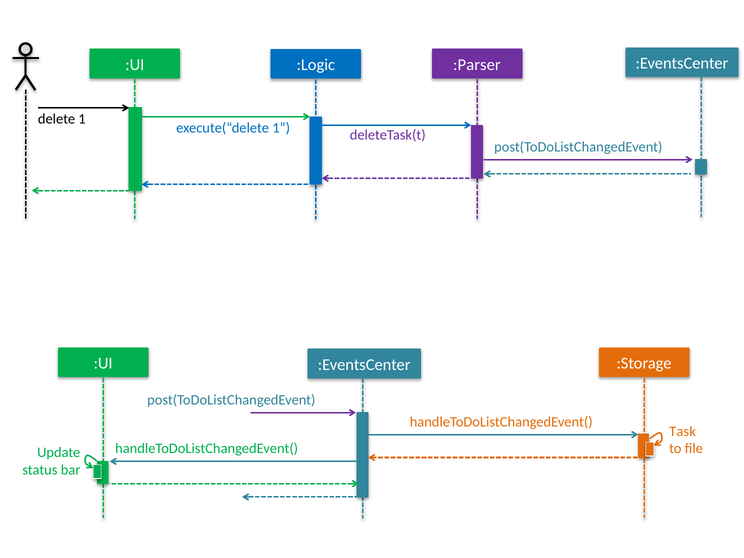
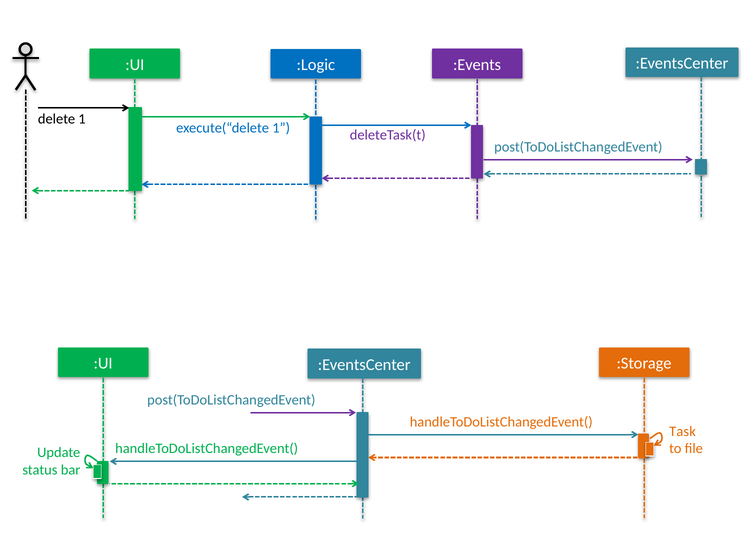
:Parser: :Parser -> :Events (477, 65)
